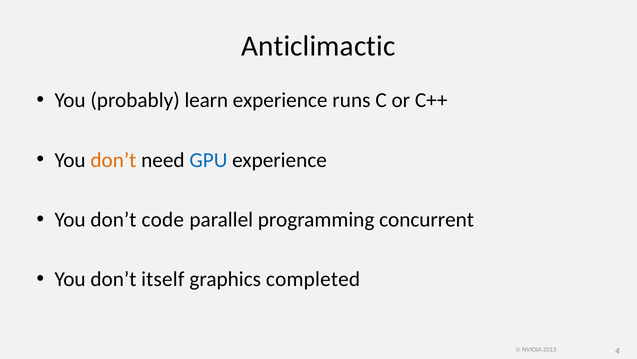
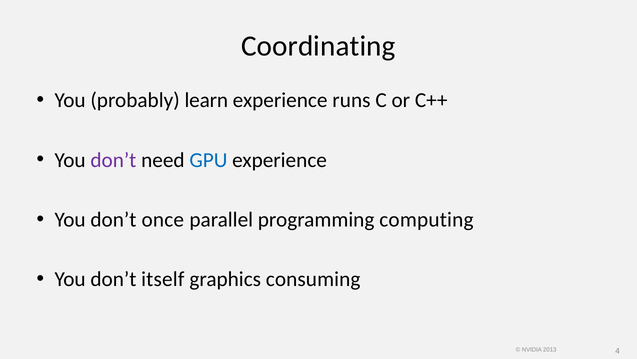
Anticlimactic: Anticlimactic -> Coordinating (318, 46)
don’t colour: orange -> purple (113, 160)
code: code -> once (163, 219)
concurrent: concurrent -> computing (426, 219)
completed: completed -> consuming (313, 279)
